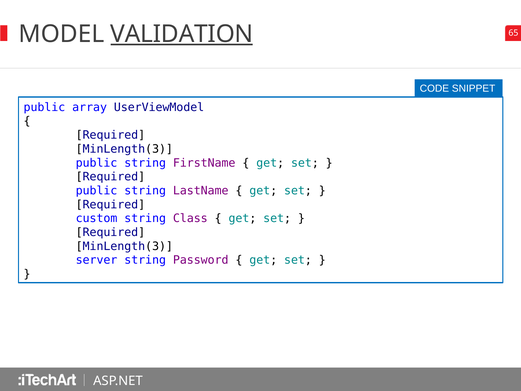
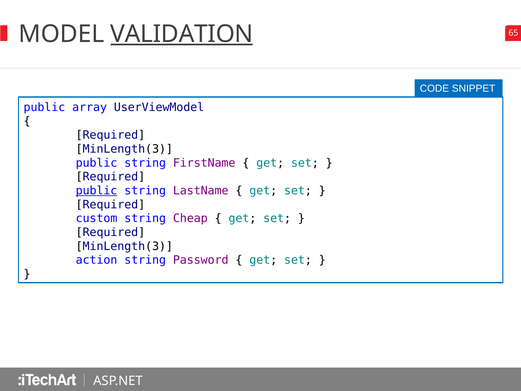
public underline: none -> present (97, 191)
Class: Class -> Cheap (190, 218)
server: server -> action (97, 260)
